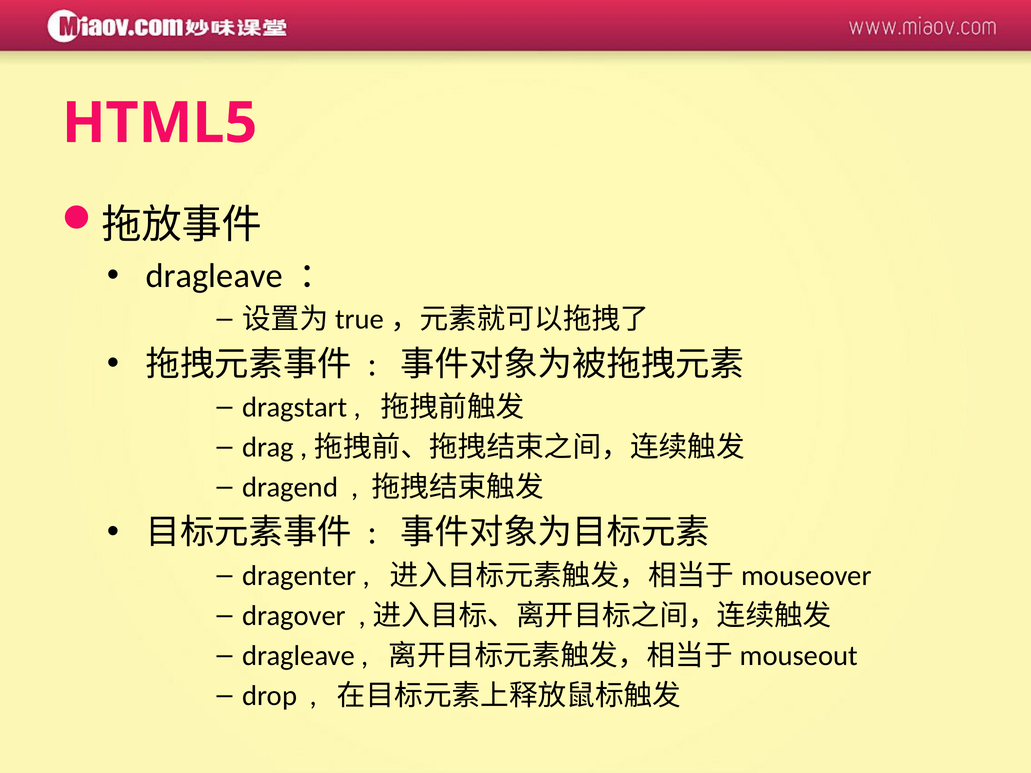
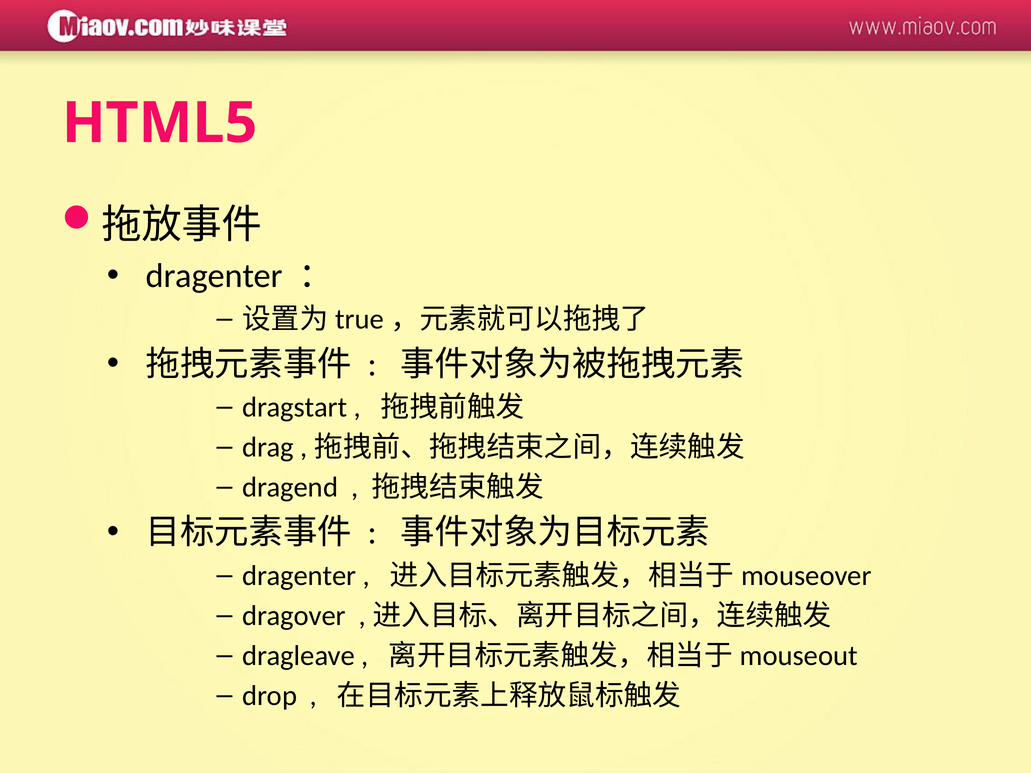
dragleave: dragleave -> dragenter (214, 276)
